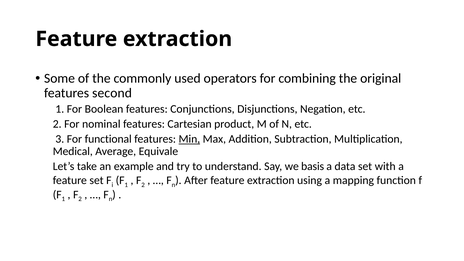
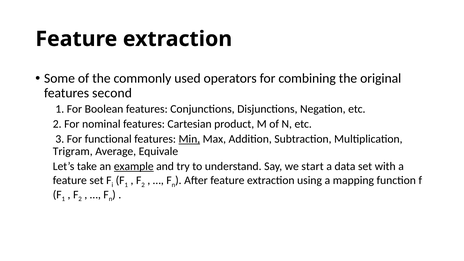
Medical: Medical -> Trigram (73, 151)
example underline: none -> present (134, 166)
basis: basis -> start (313, 166)
